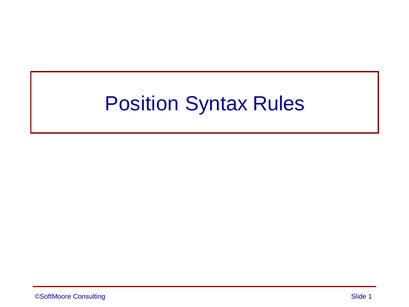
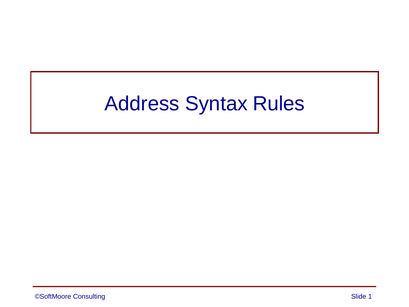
Position: Position -> Address (142, 104)
